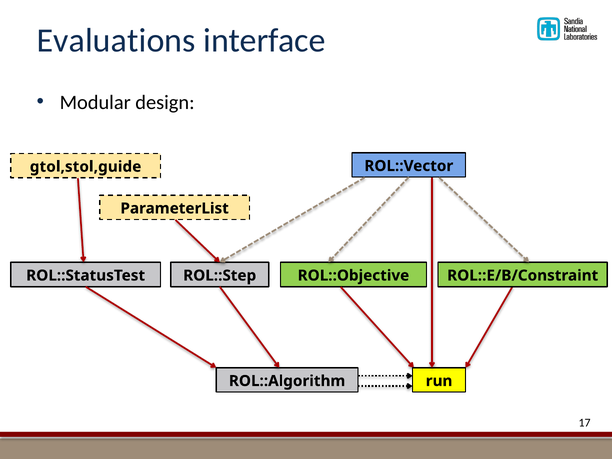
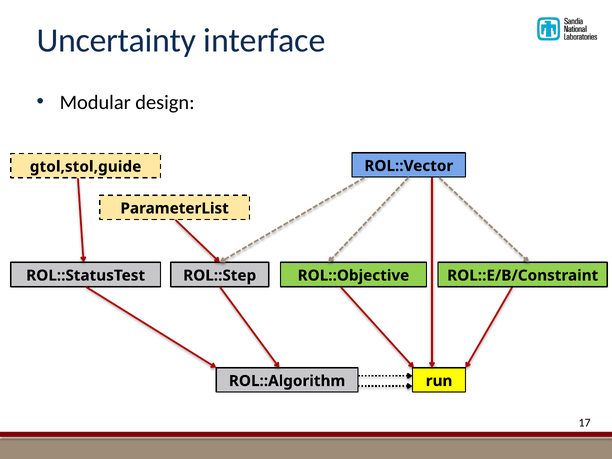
Evaluations: Evaluations -> Uncertainty (116, 40)
